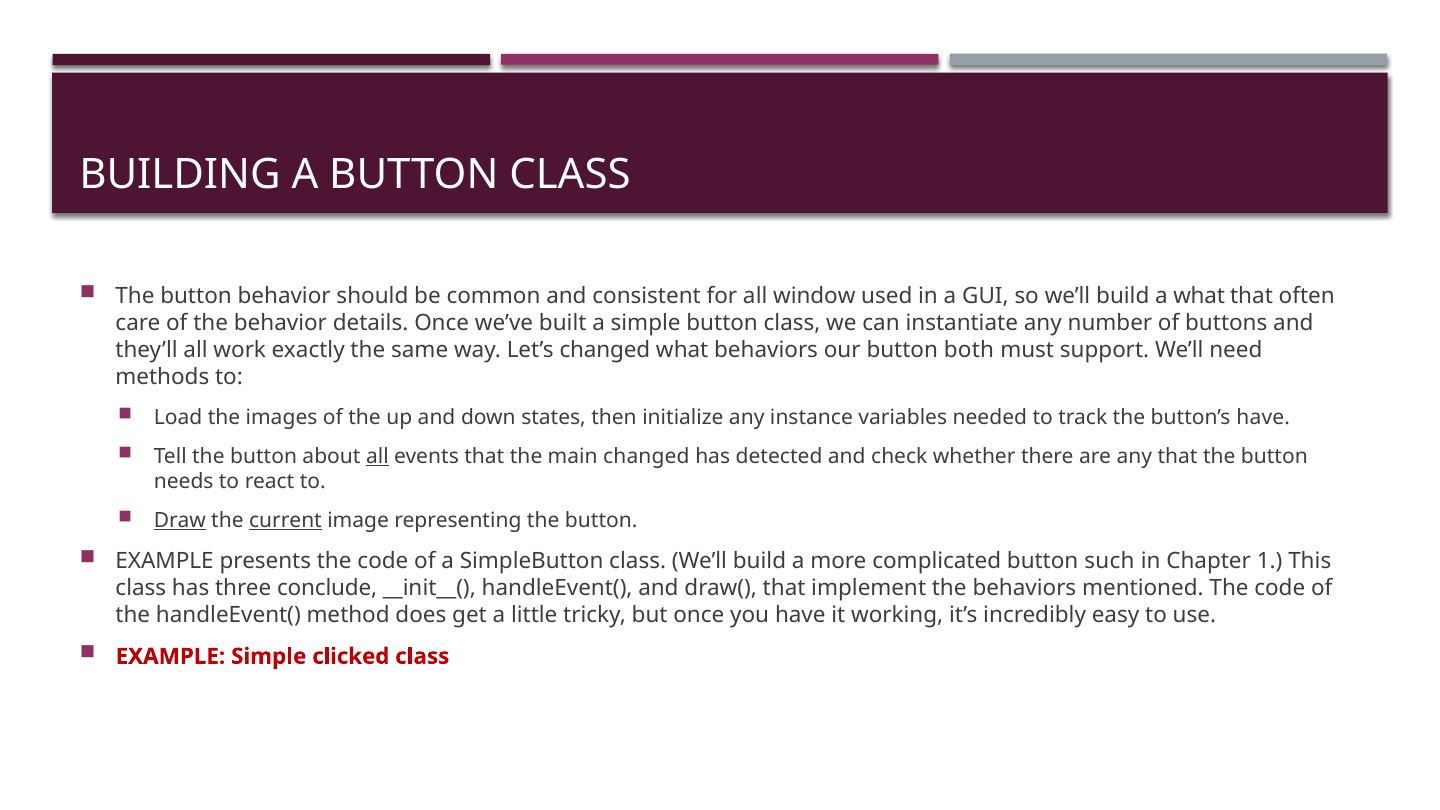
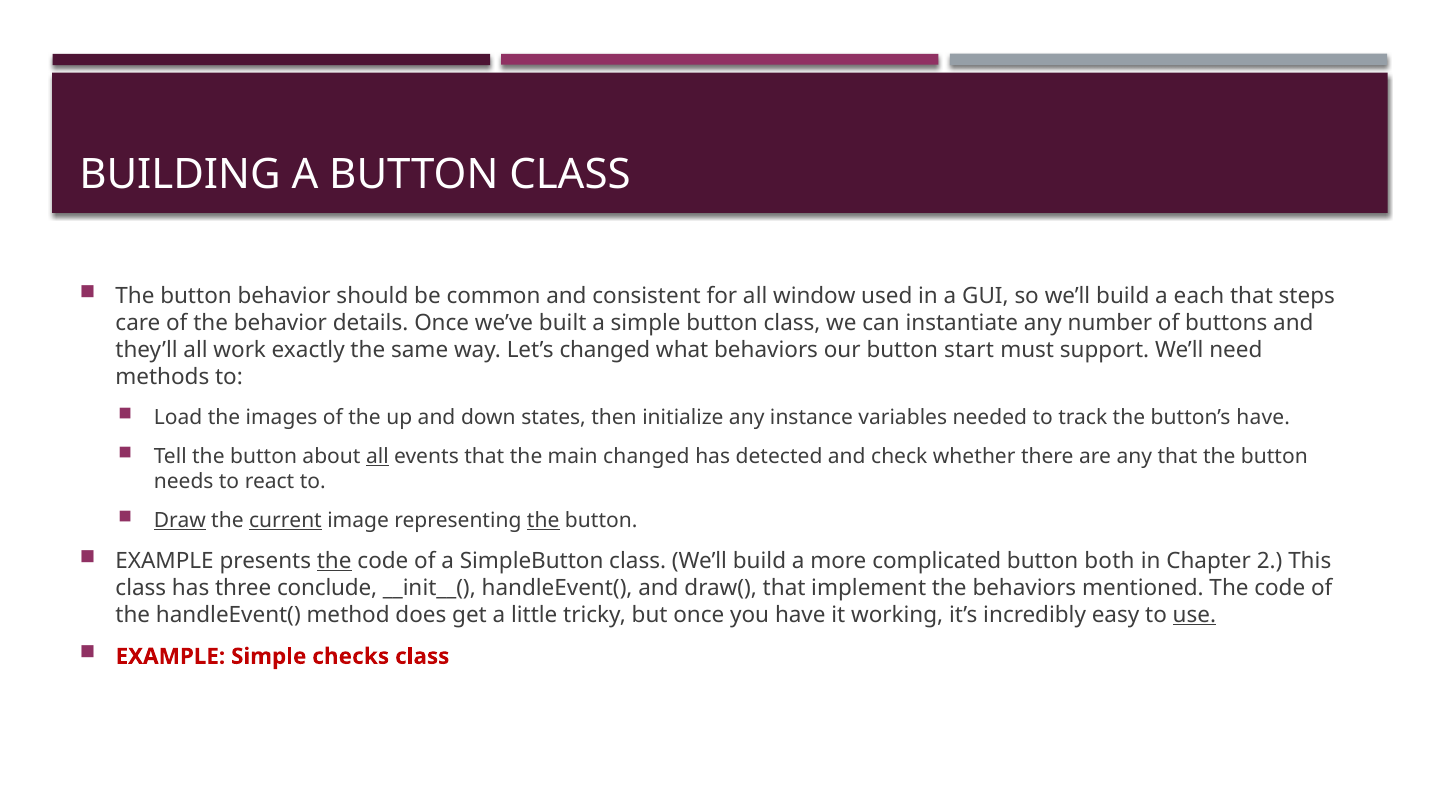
a what: what -> each (1199, 296)
often: often -> steps (1307, 296)
both: both -> start (969, 350)
the underline: none -> present (543, 520)
the underline: none -> present (334, 561)
such: such -> both (1109, 561)
1: 1 -> 2 (1270, 561)
use underline: none -> present (1194, 615)
clicked: clicked -> checks (351, 656)
